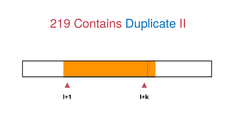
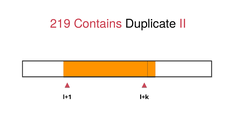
Duplicate colour: blue -> black (151, 24)
